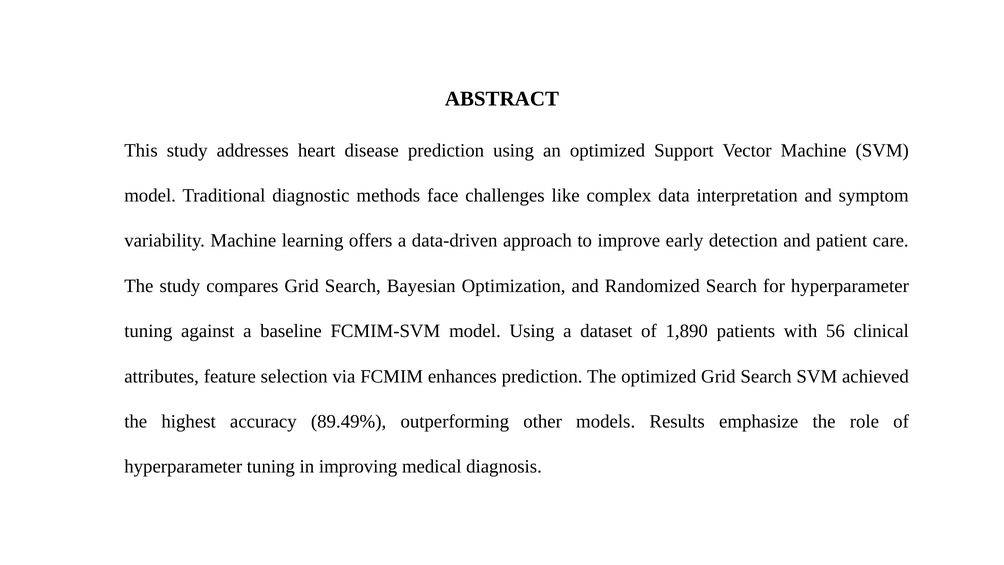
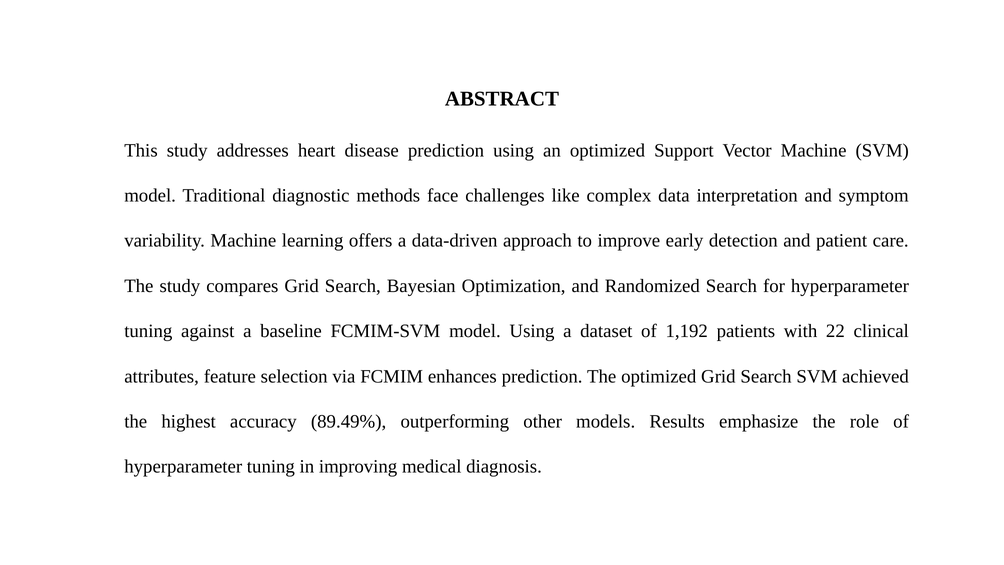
1,890: 1,890 -> 1,192 (687, 331)
56: 56 -> 22 (835, 331)
